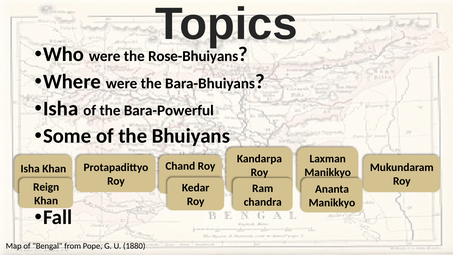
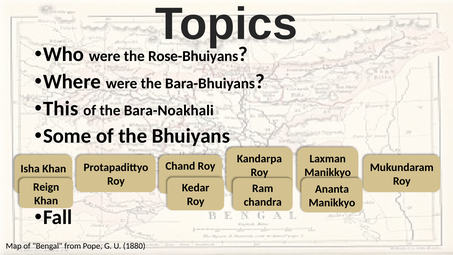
Isha: Isha -> This (61, 109)
Bara-Powerful: Bara-Powerful -> Bara-Noakhali (169, 111)
